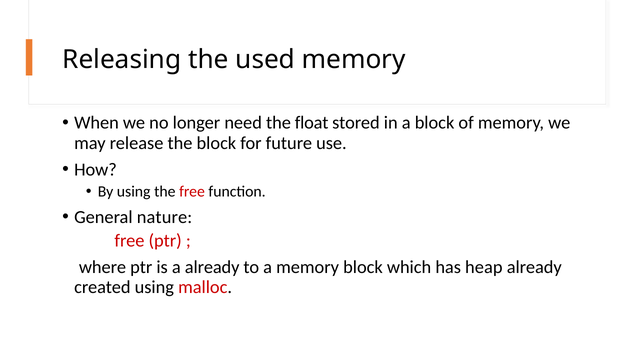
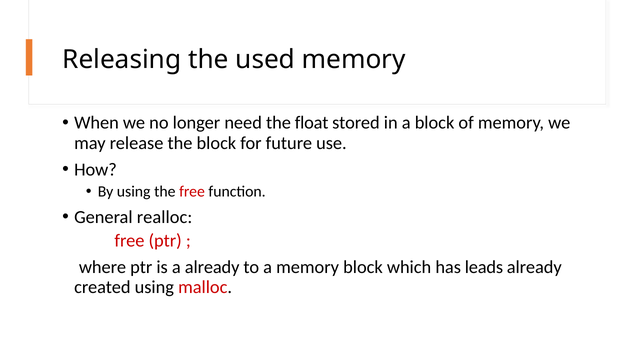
nature: nature -> realloc (165, 217)
heap: heap -> leads (484, 268)
